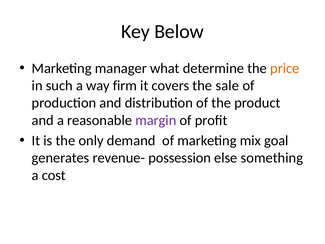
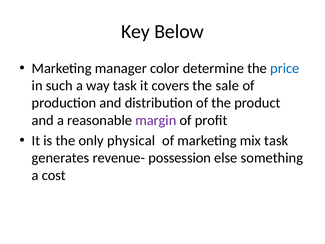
what: what -> color (165, 68)
price colour: orange -> blue (285, 68)
way firm: firm -> task (125, 86)
demand: demand -> physical (131, 140)
mix goal: goal -> task (276, 140)
